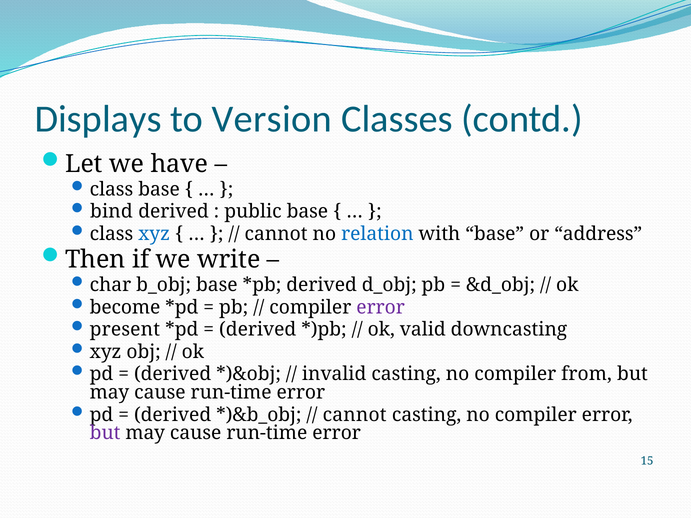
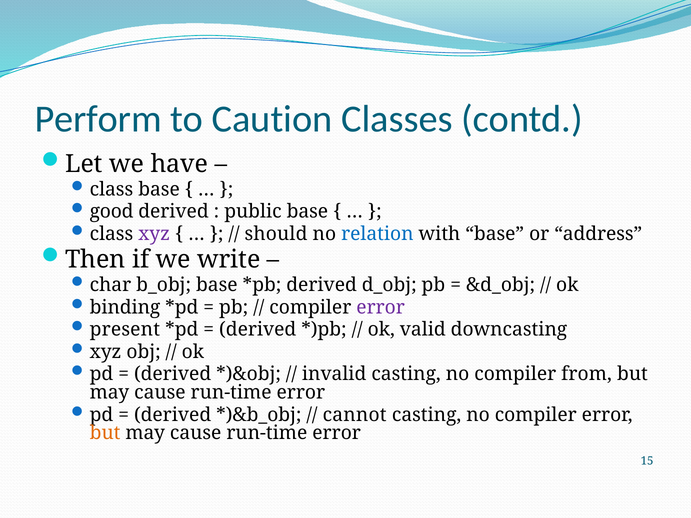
Displays: Displays -> Perform (98, 119)
Version: Version -> Caution (272, 119)
bind: bind -> good (112, 212)
xyz colour: blue -> purple (154, 234)
cannot: cannot -> should (276, 234)
become: become -> binding (125, 307)
but colour: purple -> orange (105, 433)
